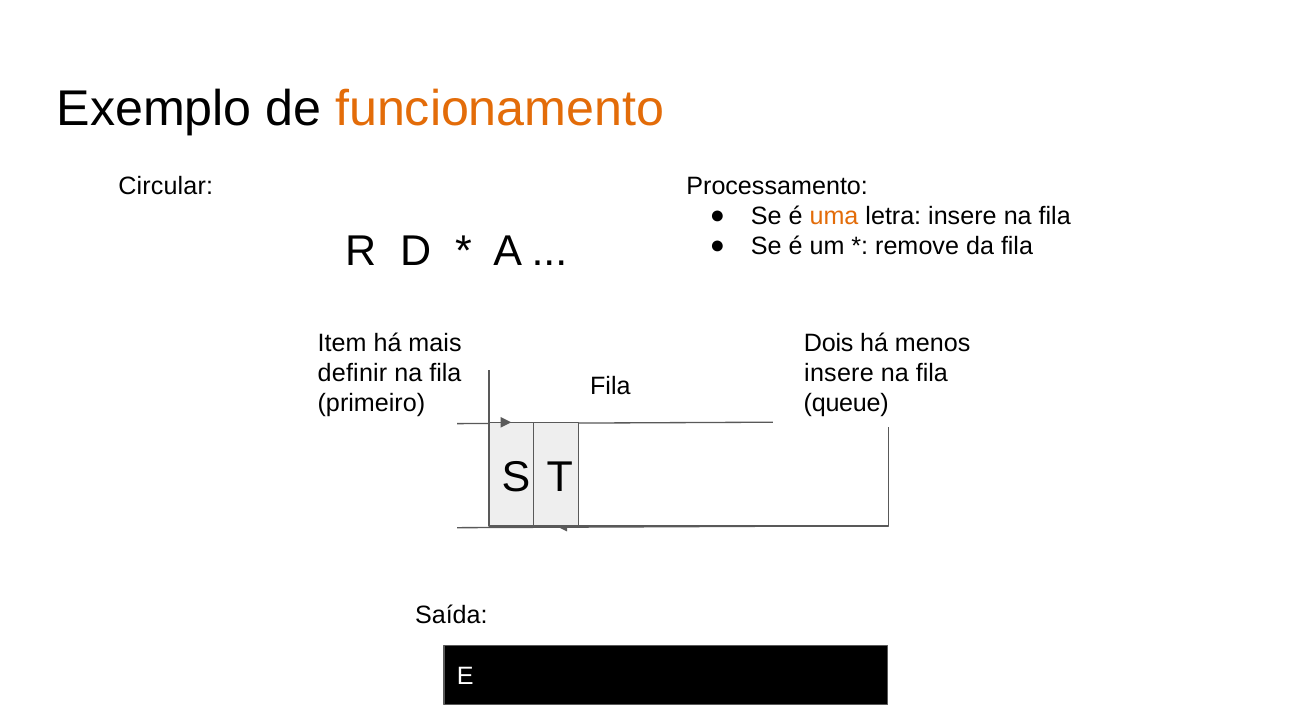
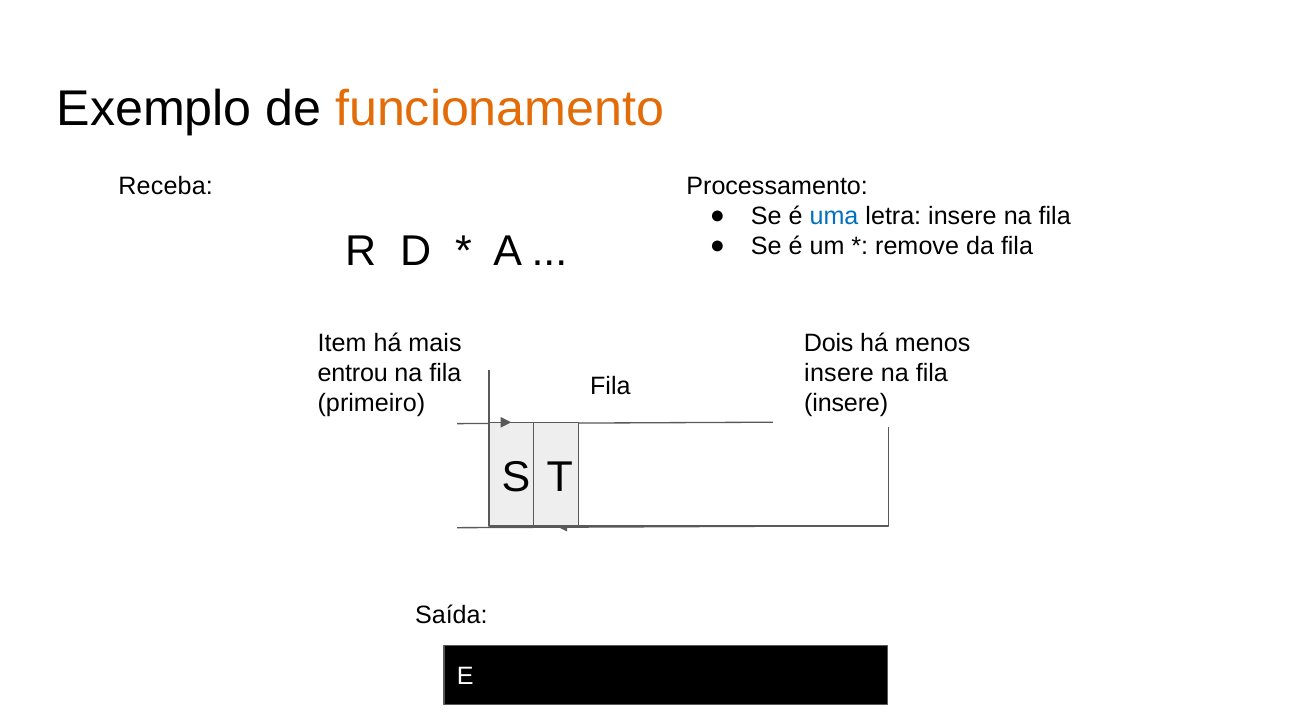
Circular: Circular -> Receba (166, 186)
uma colour: orange -> blue (834, 216)
definir: definir -> entrou (353, 373)
queue: queue -> insere (846, 403)
